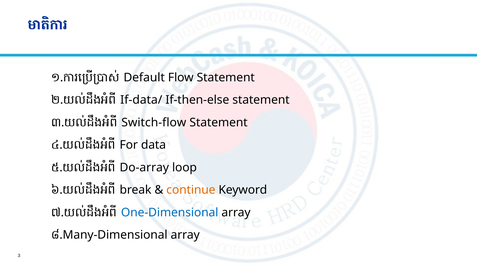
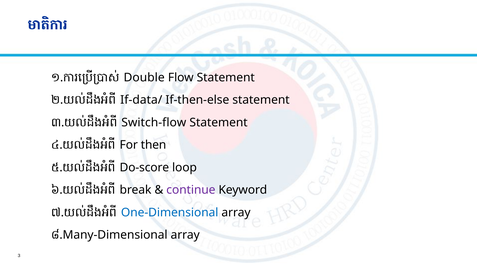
Default: Default -> Double (144, 78)
data: data -> then (154, 145)
Do-array: Do-array -> Do-score (144, 168)
continue colour: orange -> purple (191, 190)
